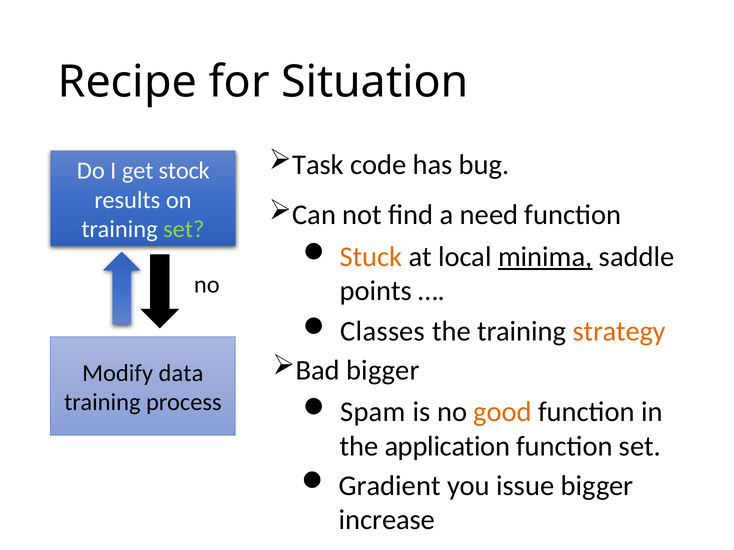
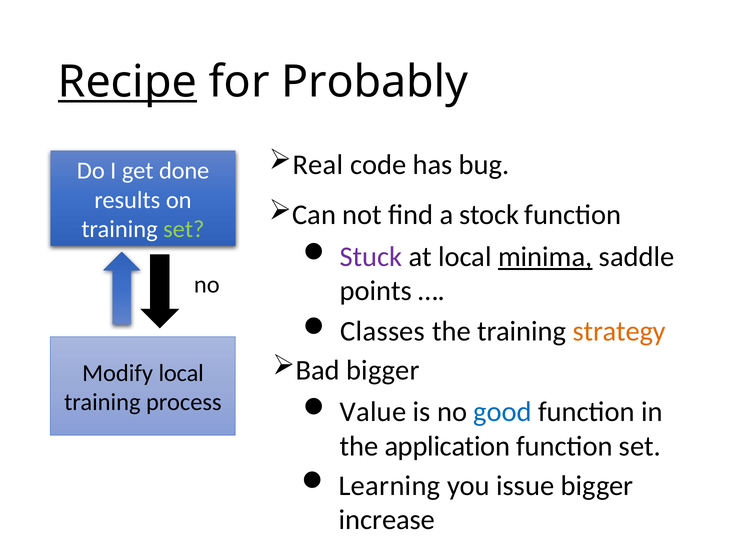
Recipe underline: none -> present (127, 82)
Situation: Situation -> Probably (375, 82)
Task: Task -> Real (318, 165)
stock: stock -> done (184, 171)
need: need -> stock (489, 215)
Stuck colour: orange -> purple (371, 257)
Modify data: data -> local (181, 373)
Spam: Spam -> Value (373, 412)
good colour: orange -> blue (503, 412)
Gradient: Gradient -> Learning (390, 486)
